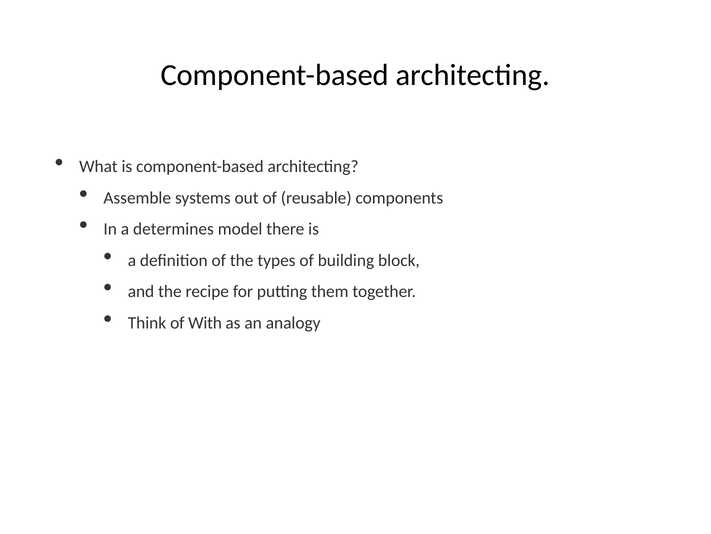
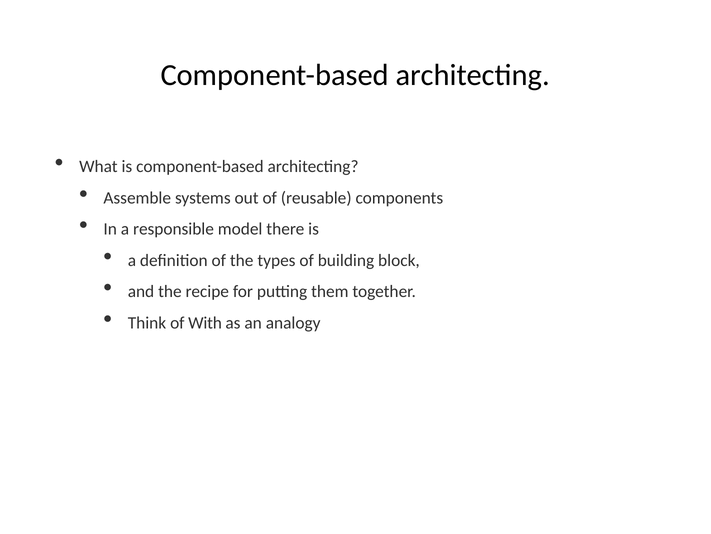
determines: determines -> responsible (173, 229)
